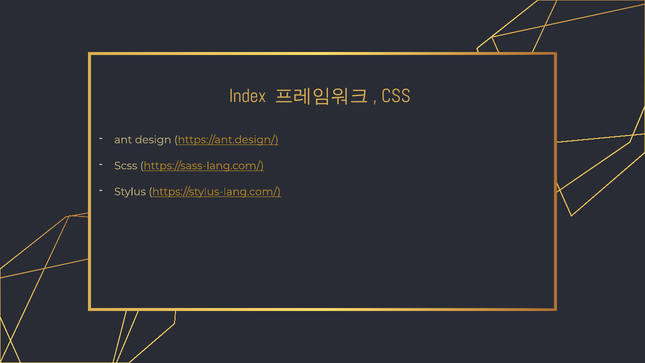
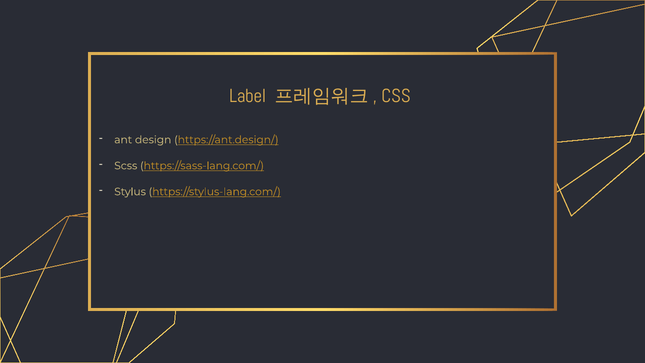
Index: Index -> Label (248, 96)
